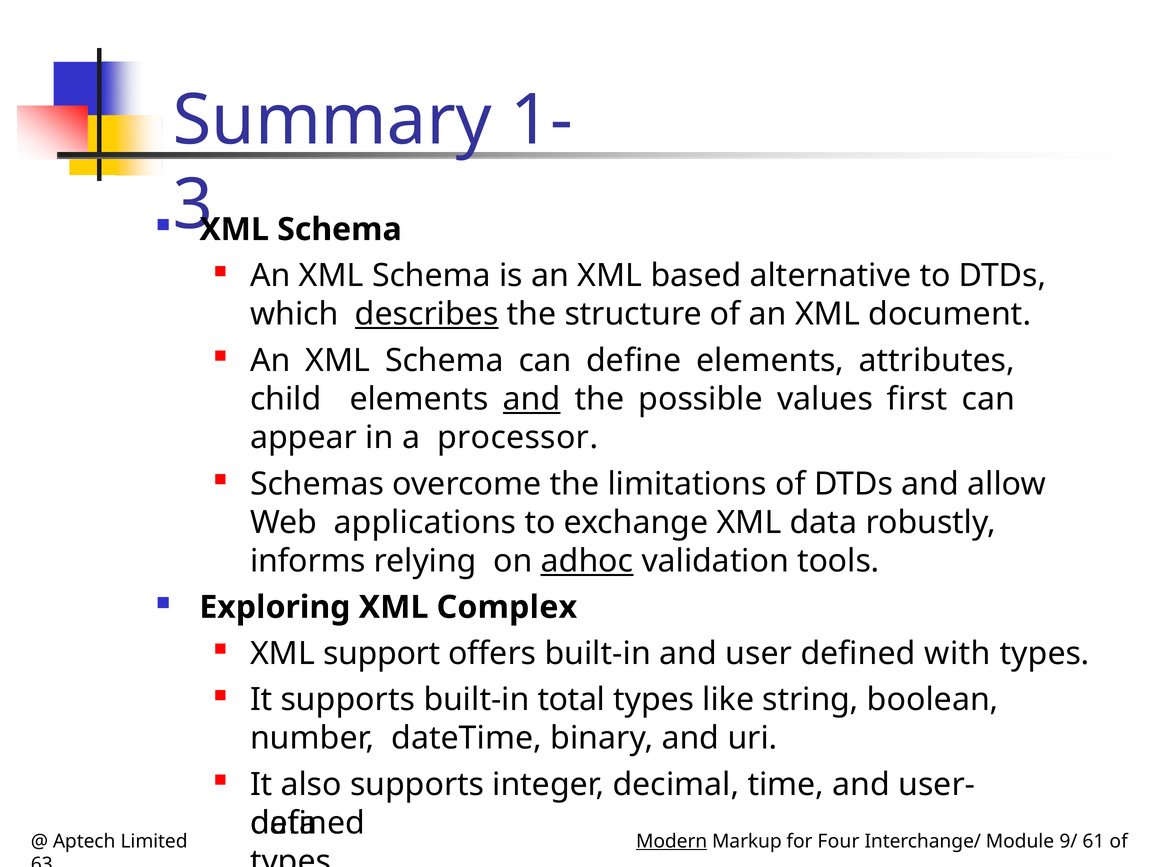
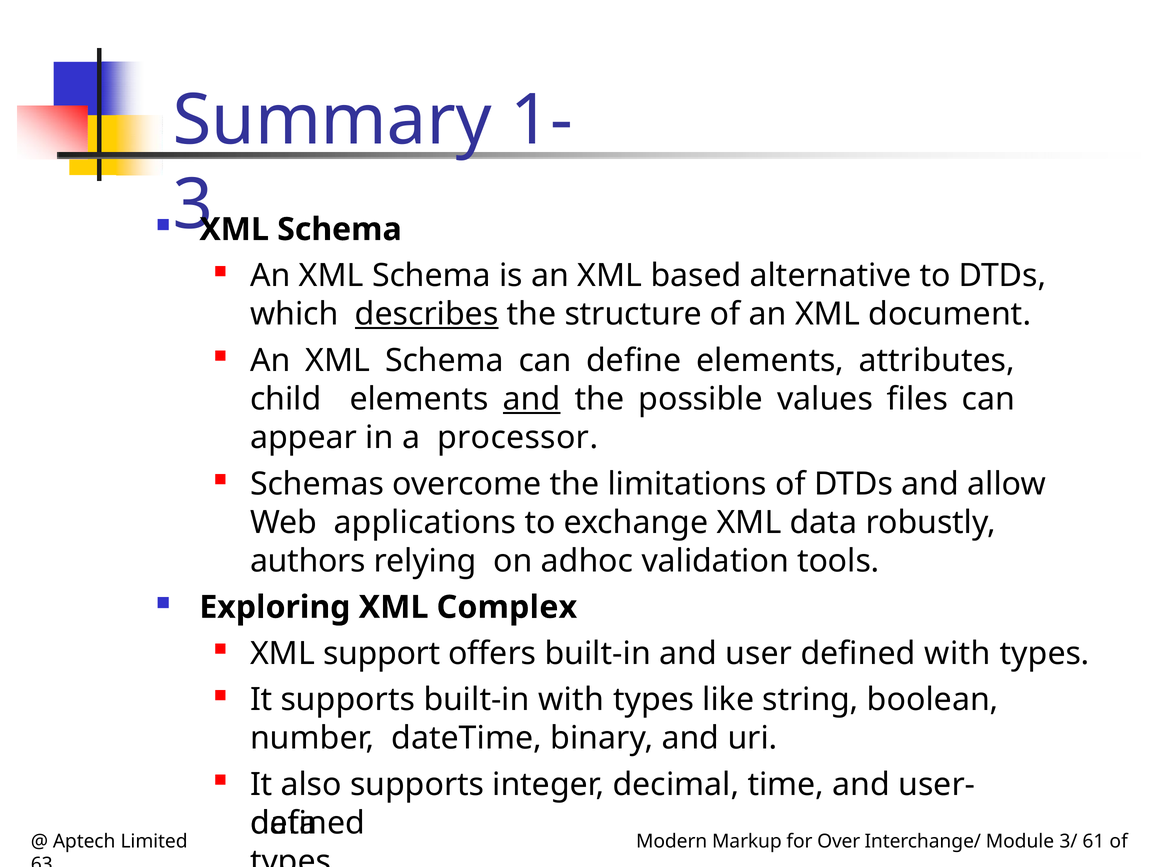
first: first -> files (917, 399)
informs: informs -> authors (308, 561)
adhoc underline: present -> none (587, 561)
built-in total: total -> with (571, 700)
Modern underline: present -> none (672, 841)
Four: Four -> Over (839, 841)
9/: 9/ -> 3/ (1068, 841)
